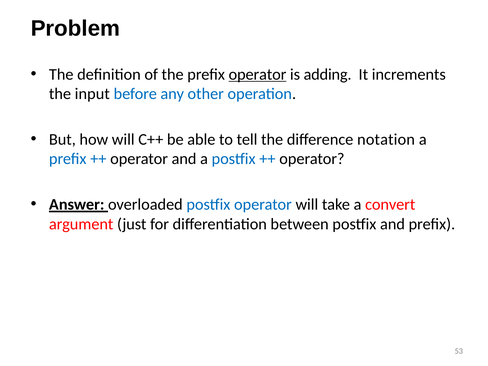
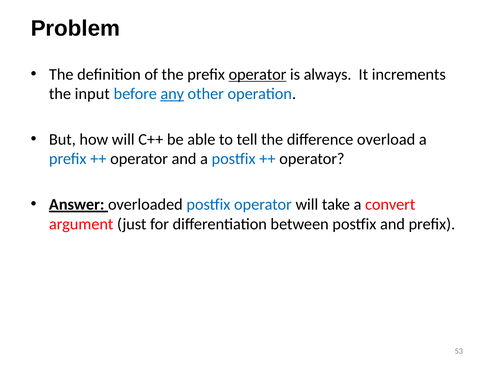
adding: adding -> always (328, 74)
any underline: none -> present (172, 94)
notation: notation -> overload (386, 139)
